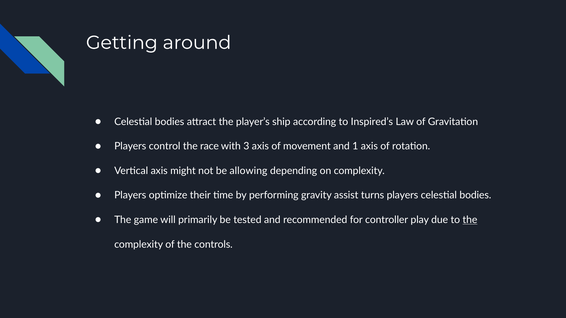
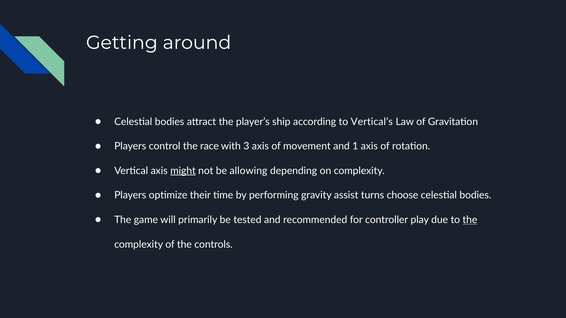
Inspired’s: Inspired’s -> Vertical’s (372, 122)
might underline: none -> present (183, 171)
turns players: players -> choose (402, 195)
